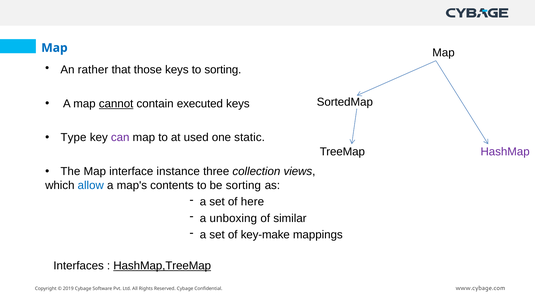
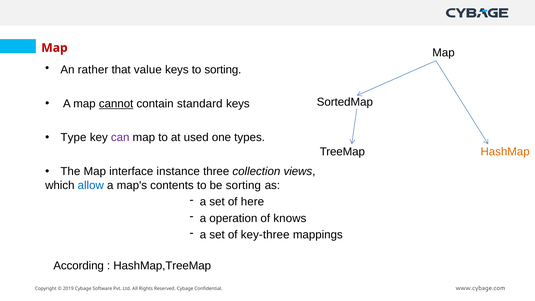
Map colour: blue -> red (54, 48)
those: those -> value (148, 70)
executed: executed -> standard (200, 104)
static: static -> types (250, 138)
HashMap colour: purple -> orange (505, 152)
unboxing: unboxing -> operation (233, 218)
similar: similar -> knows (290, 218)
key-make: key-make -> key-three (265, 235)
Interfaces: Interfaces -> According (79, 266)
HashMap,TreeMap underline: present -> none (162, 266)
